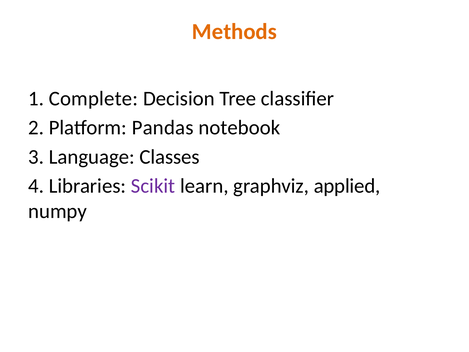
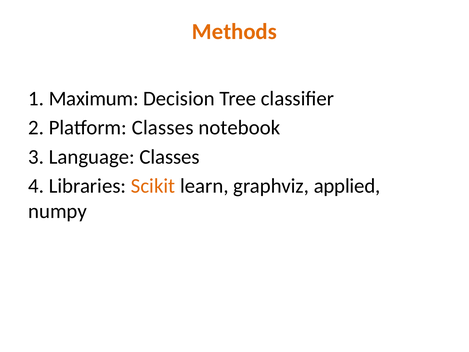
Complete: Complete -> Maximum (94, 98)
Platform Pandas: Pandas -> Classes (163, 128)
Scikit colour: purple -> orange (153, 186)
